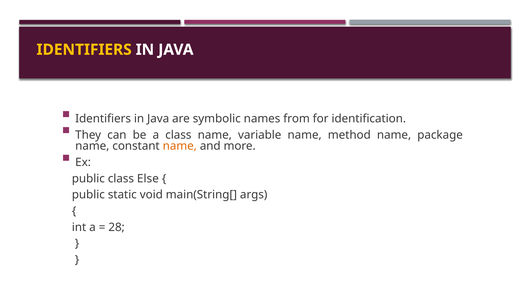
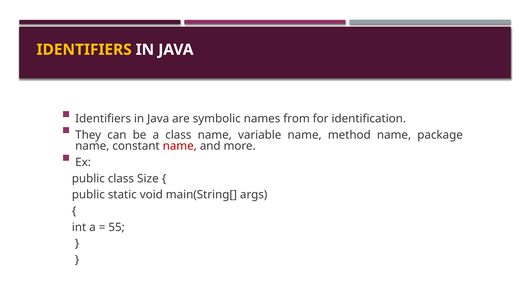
name colour: orange -> red (180, 146)
Else: Else -> Size (148, 179)
28: 28 -> 55 (117, 227)
